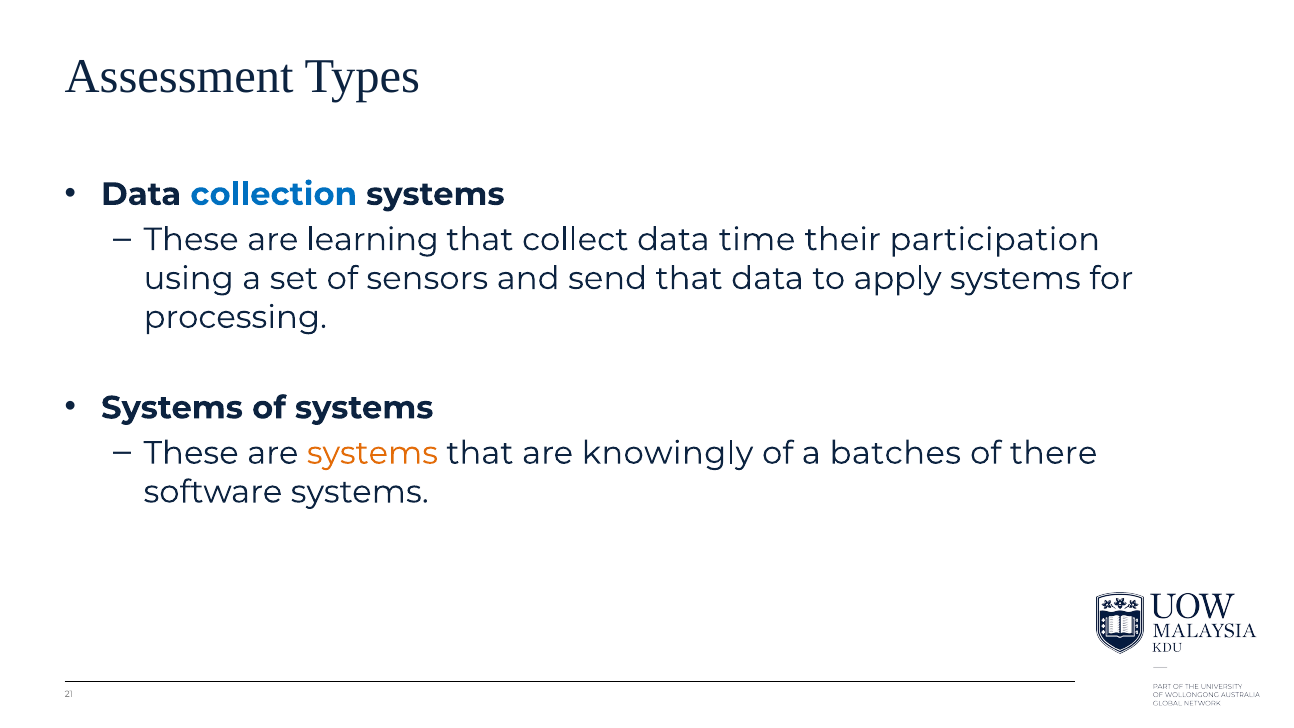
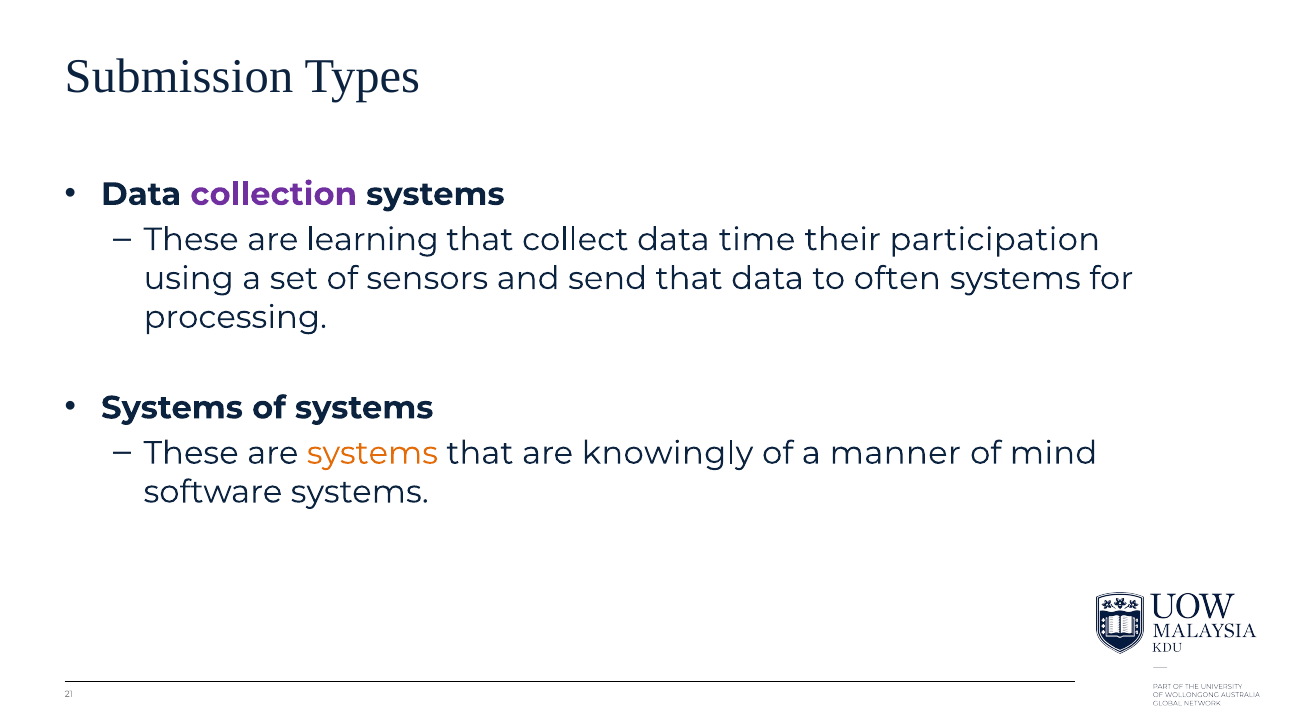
Assessment: Assessment -> Submission (179, 76)
collection colour: blue -> purple (274, 194)
apply: apply -> often (897, 278)
batches: batches -> manner (895, 453)
there: there -> mind (1054, 453)
